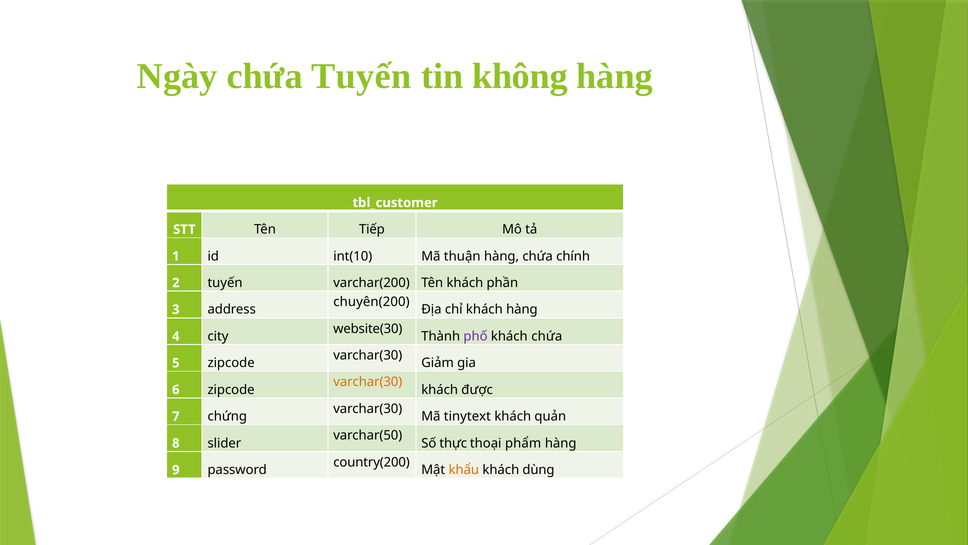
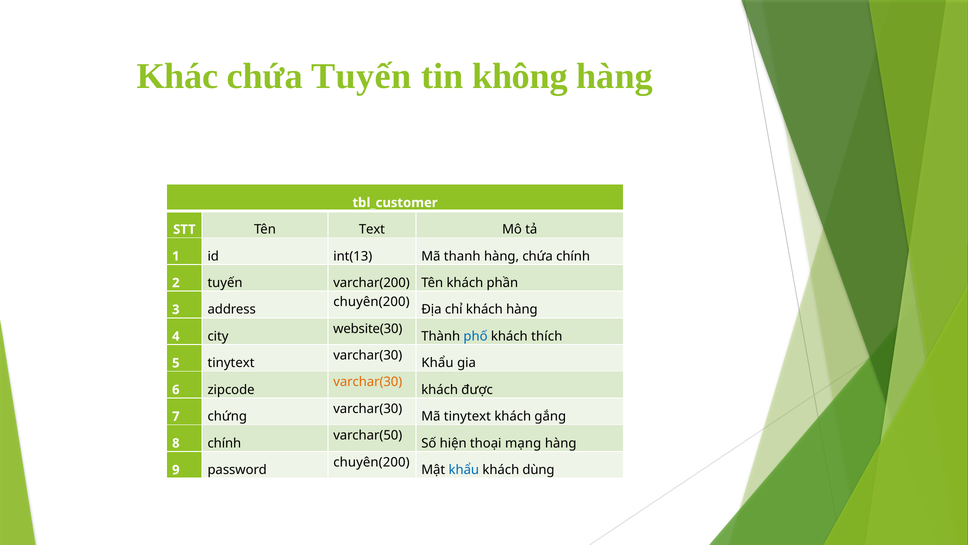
Ngày: Ngày -> Khác (177, 76)
Tiếp: Tiếp -> Text (372, 229)
int(10: int(10 -> int(13 (353, 256)
thuận: thuận -> thanh (462, 256)
phố colour: purple -> blue (476, 336)
khách chứa: chứa -> thích (547, 336)
Giảm: Giảm -> Khẩu (437, 363)
zipcode: zipcode -> tinytext (231, 363)
quản: quản -> gắng (550, 416)
thực: thực -> hiện (453, 443)
phẩm: phẩm -> mạng (523, 443)
slider: slider -> chính (224, 443)
country(200: country(200 -> chuyên(200 (371, 462)
khẩu colour: orange -> blue (464, 470)
